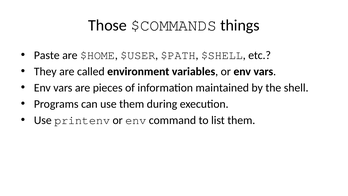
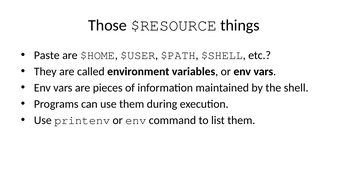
$COMMANDS: $COMMANDS -> $RESOURCE (174, 25)
